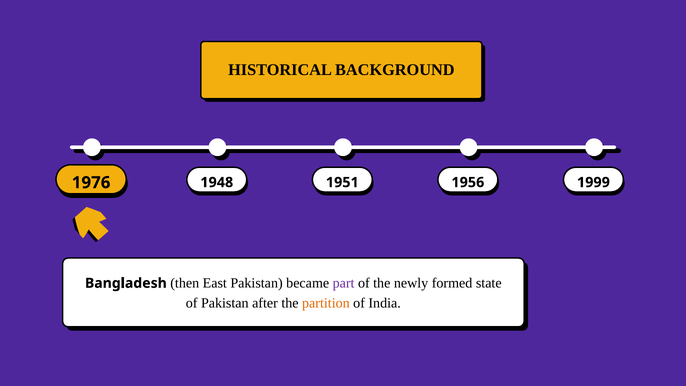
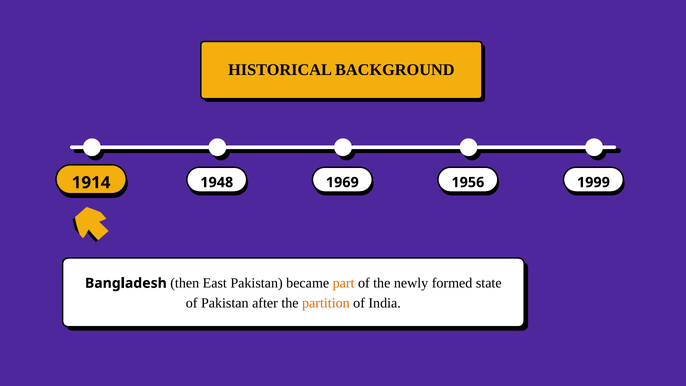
1976: 1976 -> 1914 (91, 183)
1951: 1951 -> 1969 (342, 182)
part colour: purple -> orange (344, 283)
